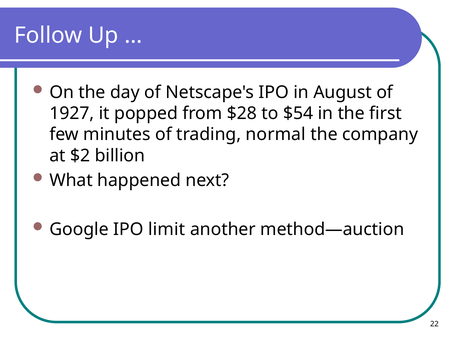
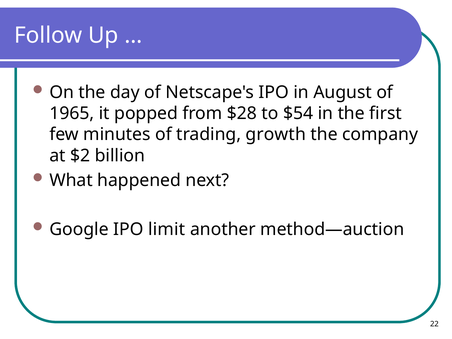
1927: 1927 -> 1965 (72, 113)
normal: normal -> growth (276, 134)
